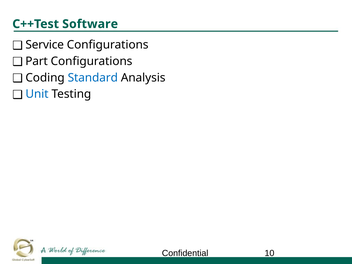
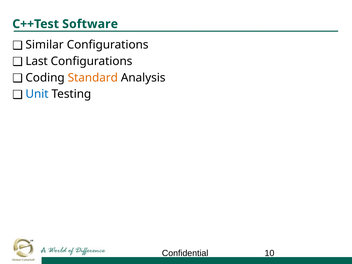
Service: Service -> Similar (45, 45)
Part: Part -> Last (37, 61)
Standard colour: blue -> orange (93, 78)
